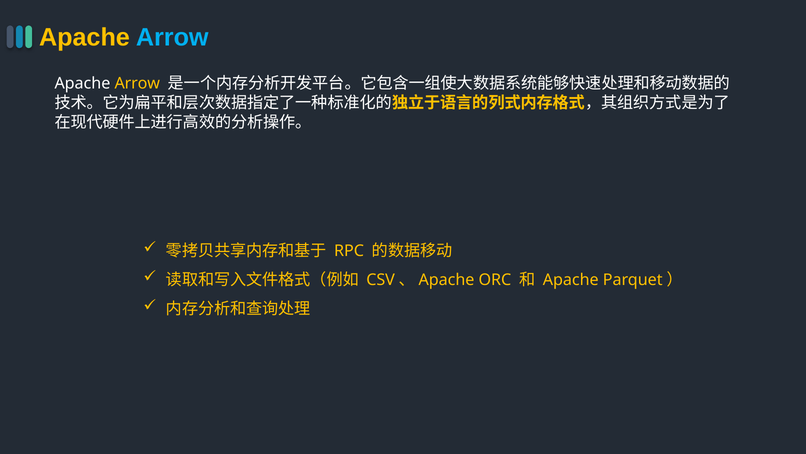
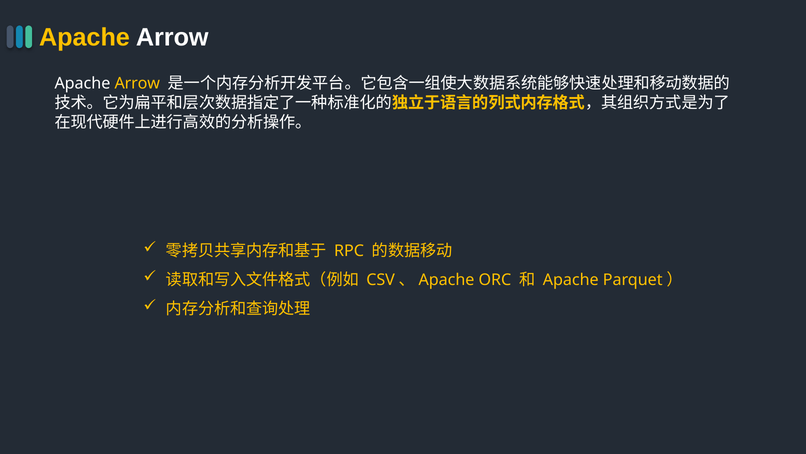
Arrow colour: light blue -> white (172, 37)
